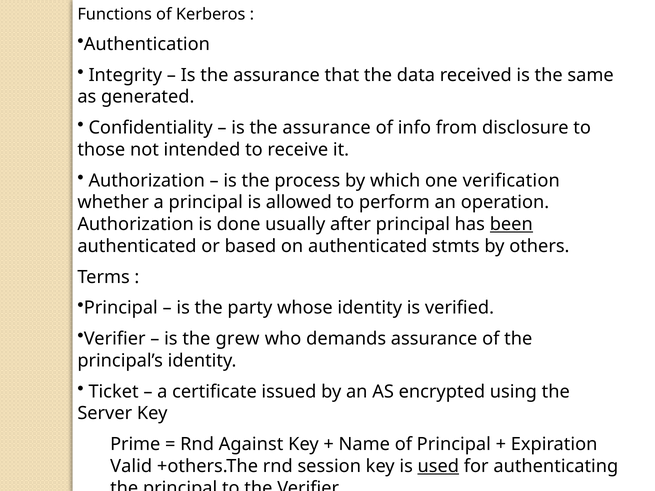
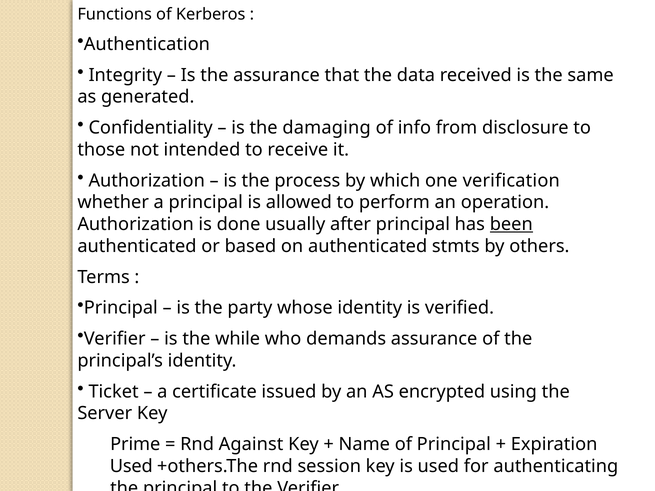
assurance: assurance -> damaging (327, 128)
grew: grew -> while (238, 339)
Valid: Valid -> Used (131, 466)
used underline: present -> none (438, 466)
